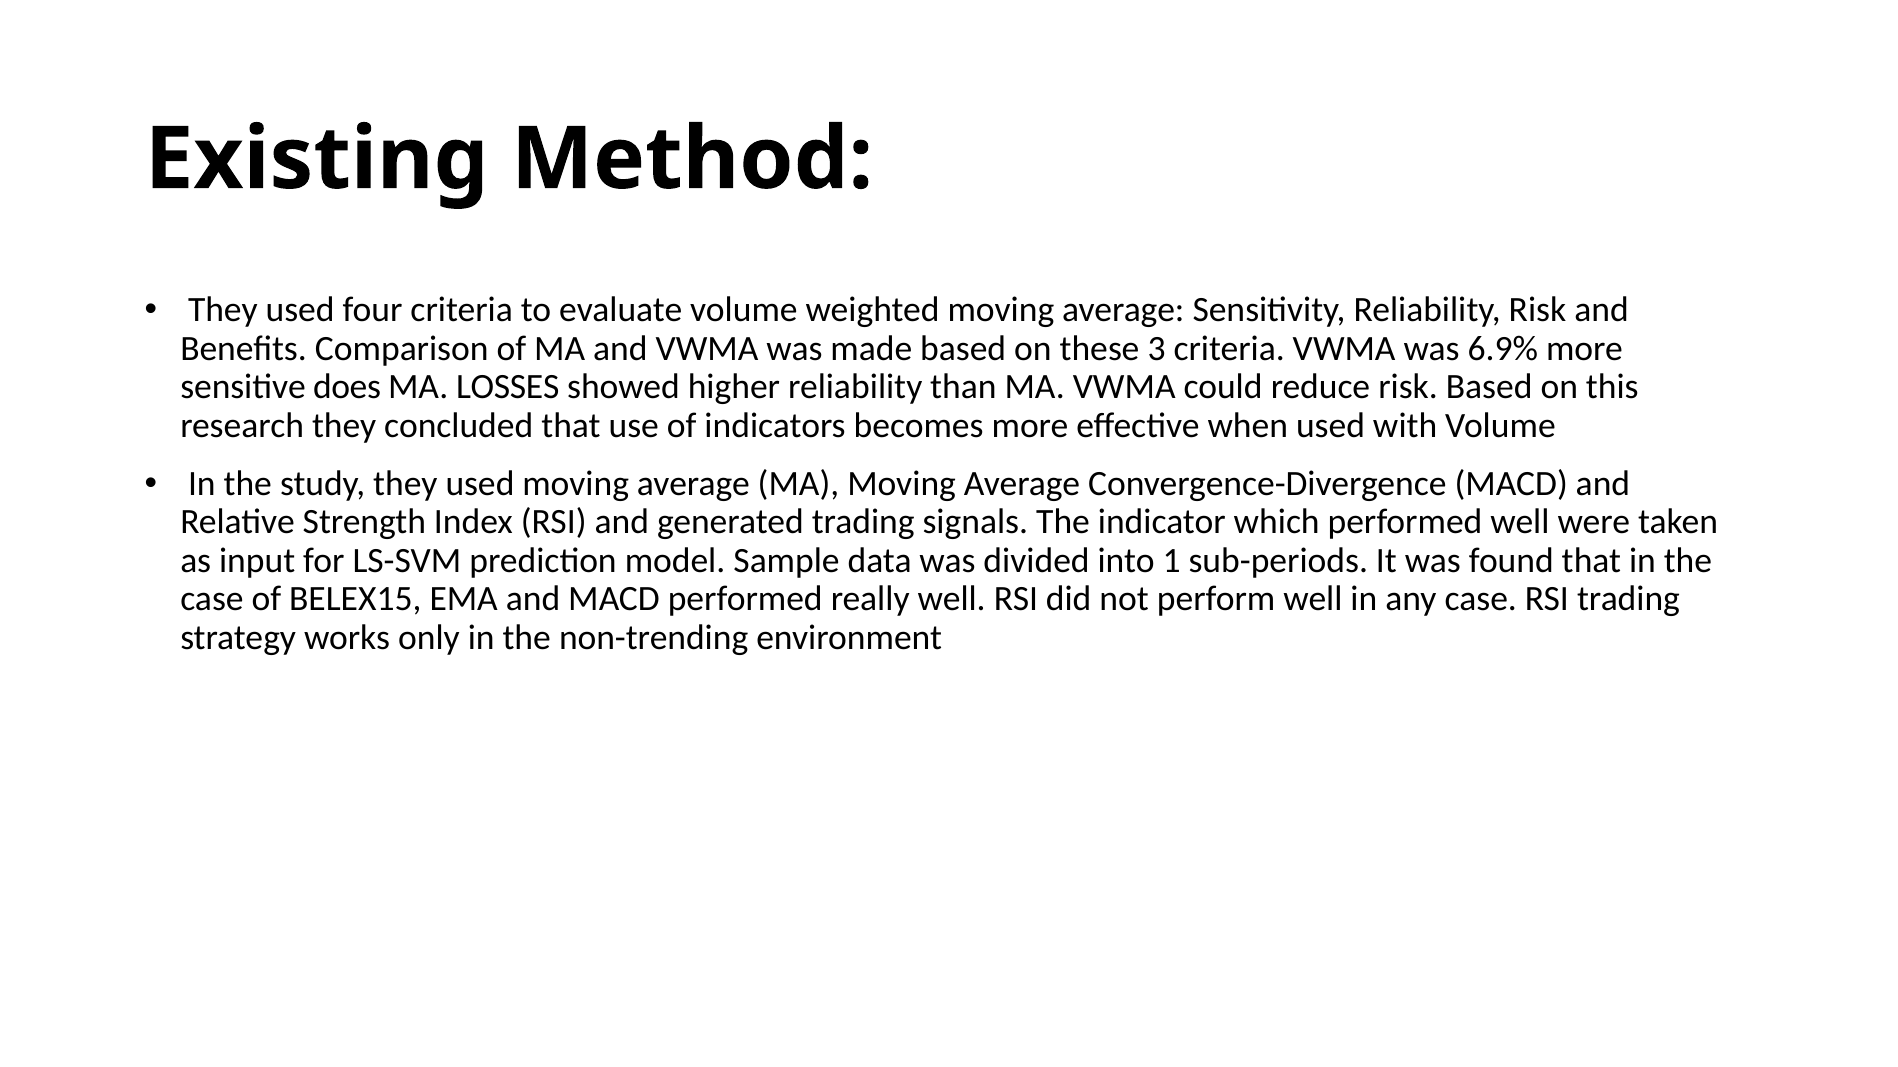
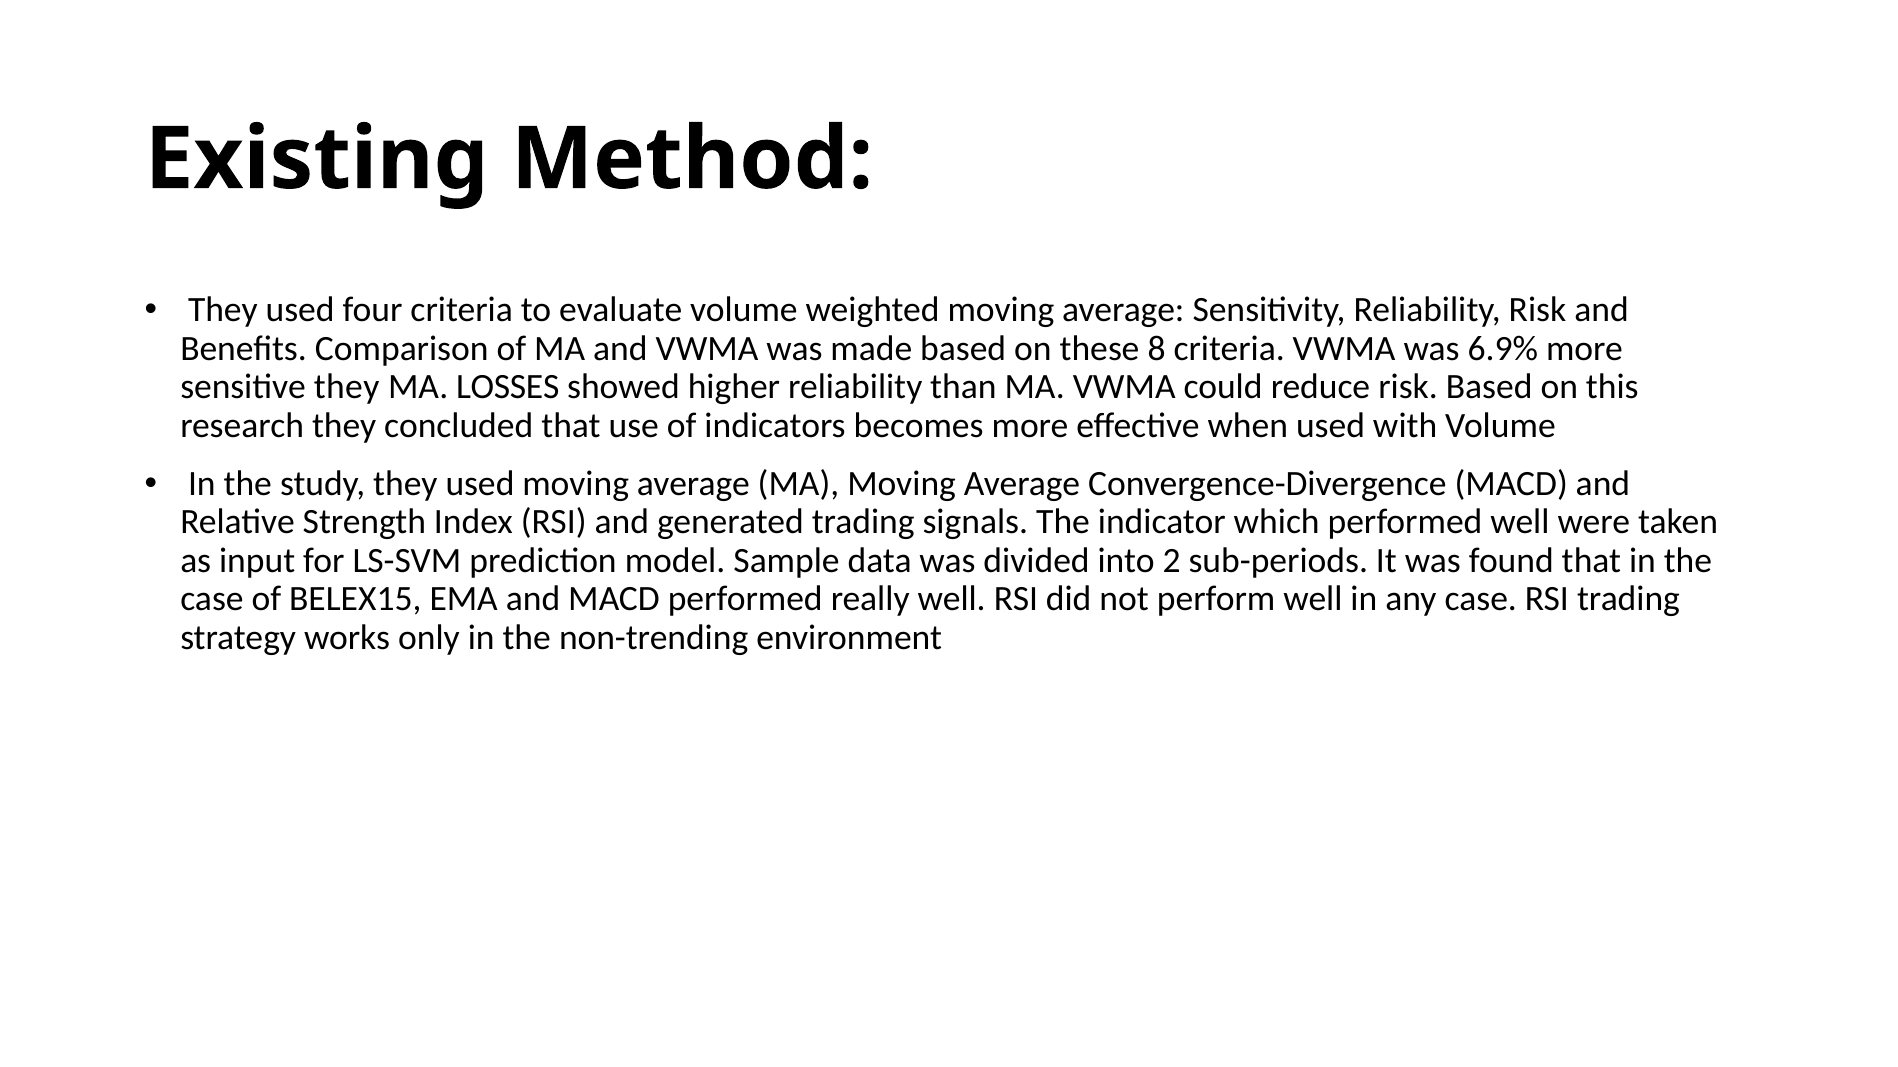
3: 3 -> 8 (1157, 349)
sensitive does: does -> they (347, 387)
1: 1 -> 2 (1172, 561)
